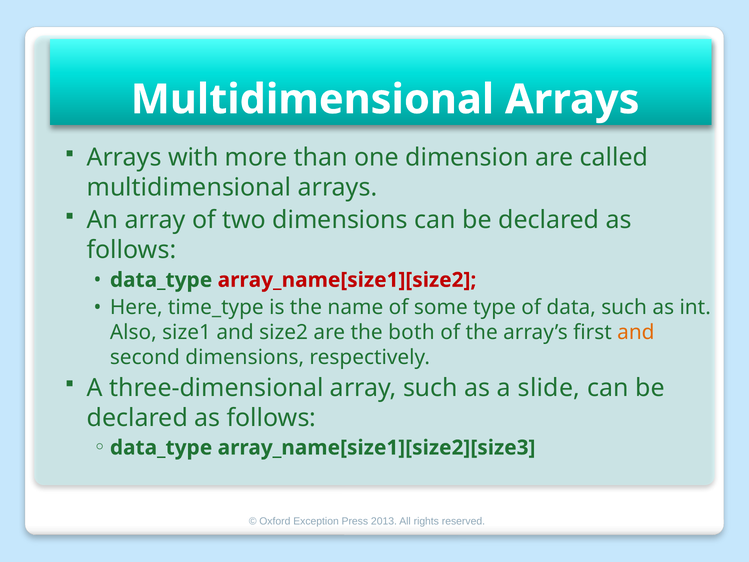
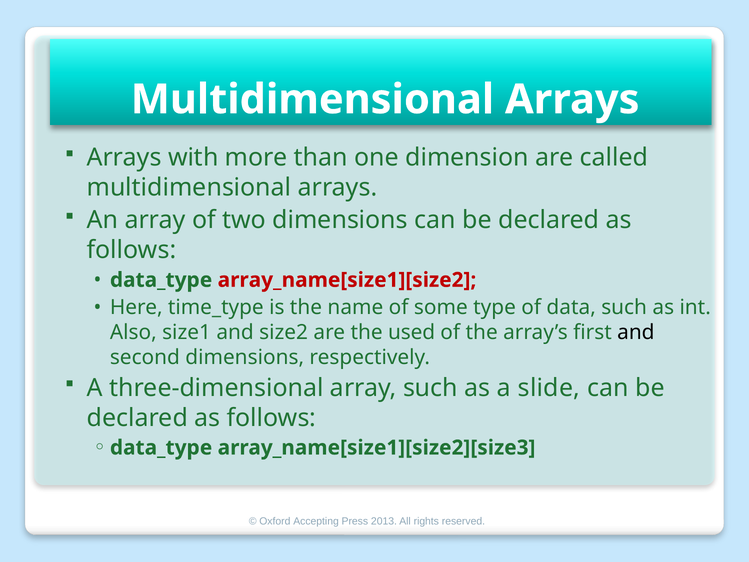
both: both -> used (412, 332)
and colour: orange -> black (636, 332)
Exception: Exception -> Accepting (316, 521)
